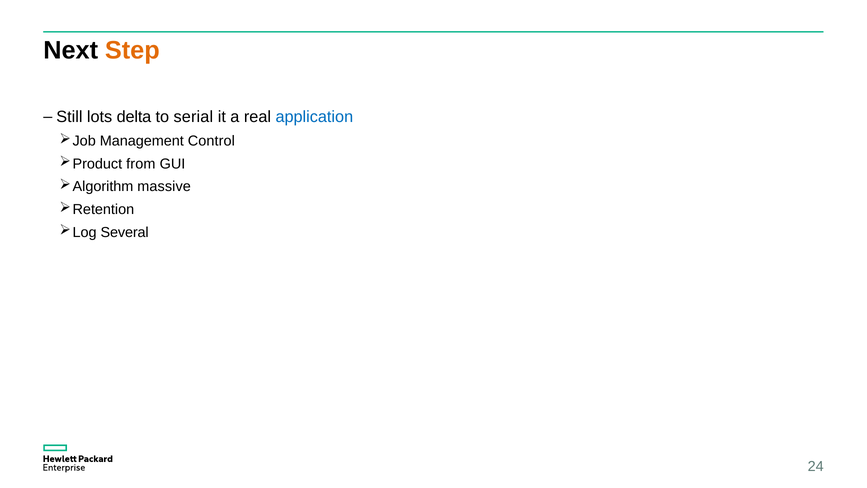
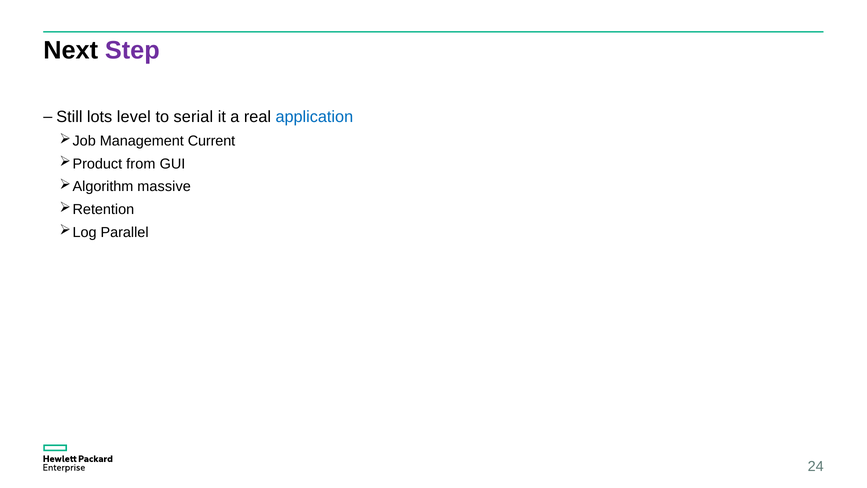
Step colour: orange -> purple (132, 50)
delta: delta -> level (134, 117)
Control: Control -> Current (211, 141)
Several: Several -> Parallel (125, 232)
